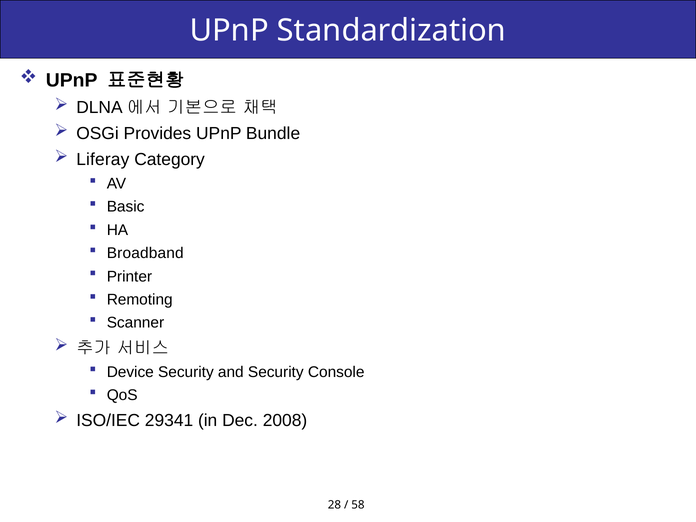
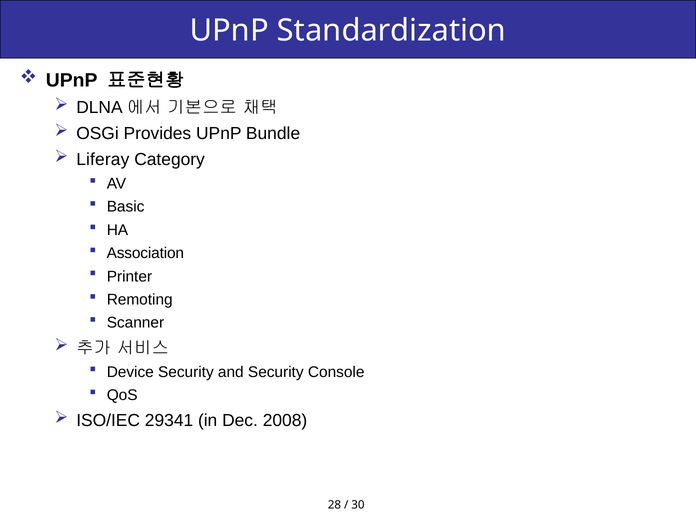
Broadband: Broadband -> Association (145, 253)
58: 58 -> 30 (358, 505)
